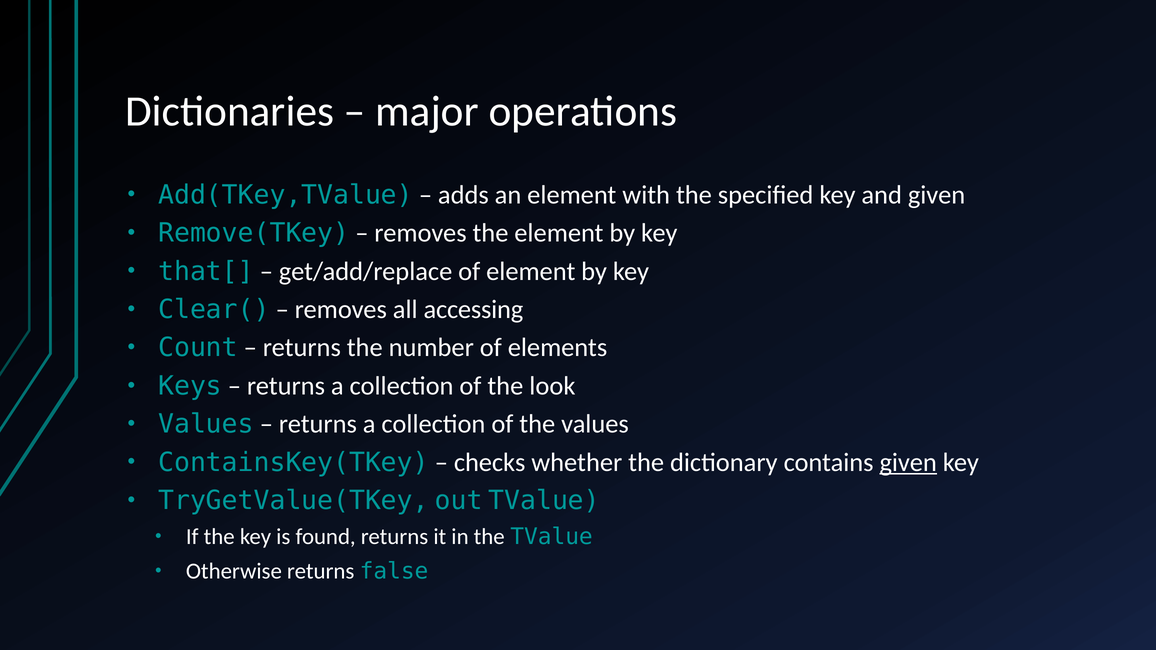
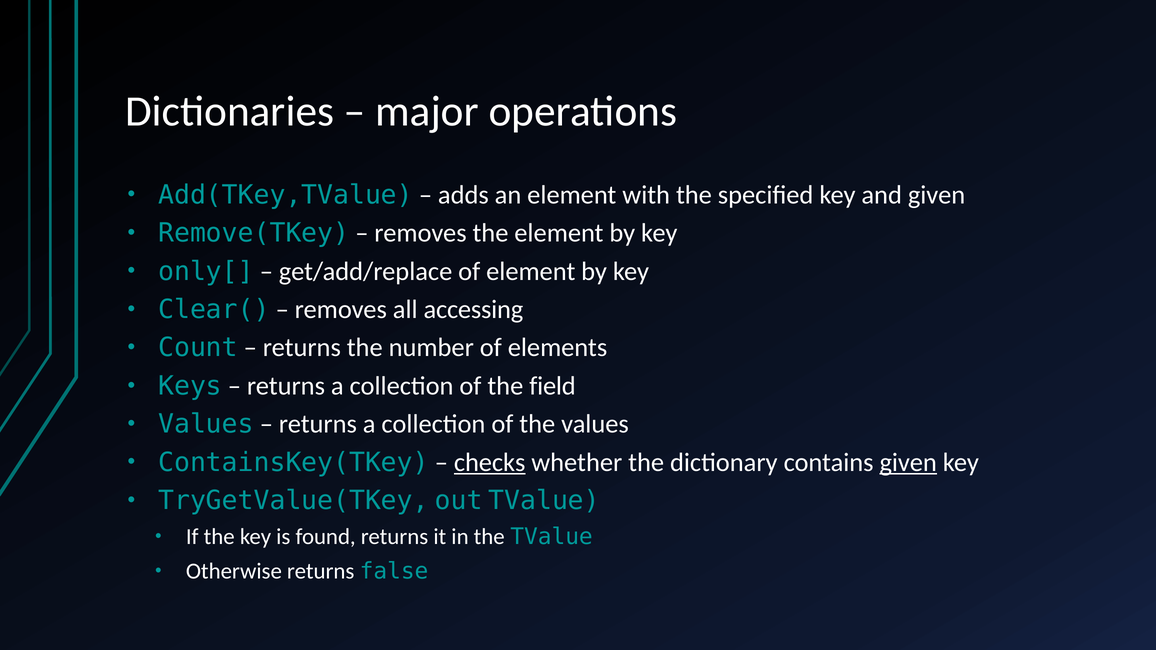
that[: that[ -> only[ (206, 271)
look: look -> field (553, 386)
checks underline: none -> present (490, 463)
